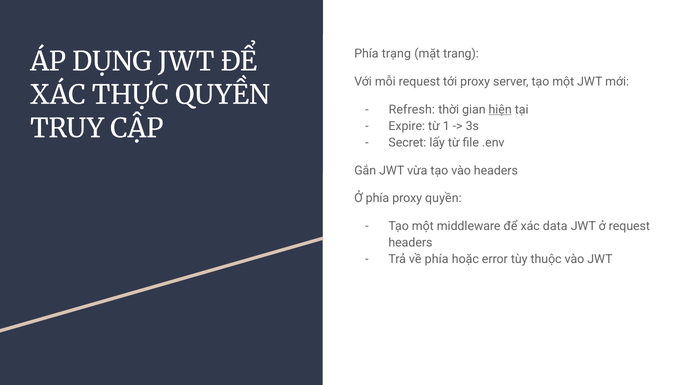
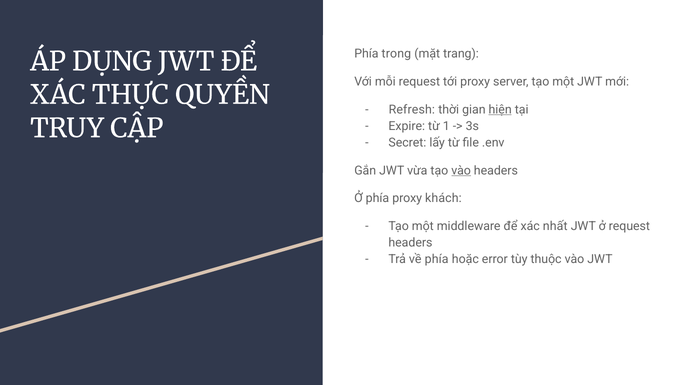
trạng: trạng -> trong (396, 54)
vào underline: none -> present (461, 170)
proxy quyền: quyền -> khách (443, 198)
data: data -> nhất (555, 226)
